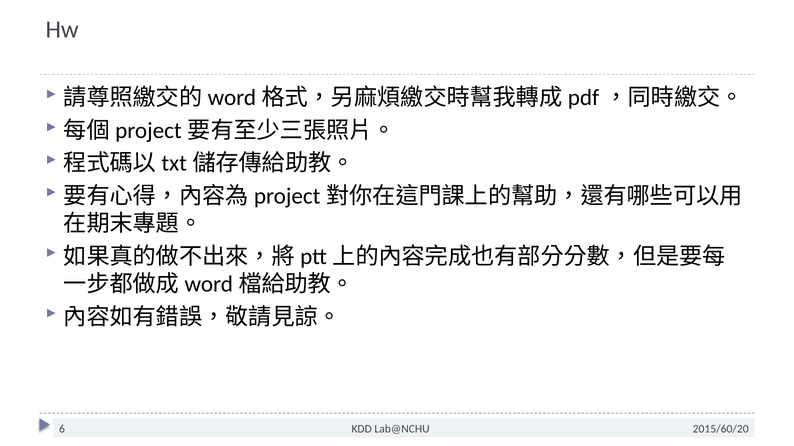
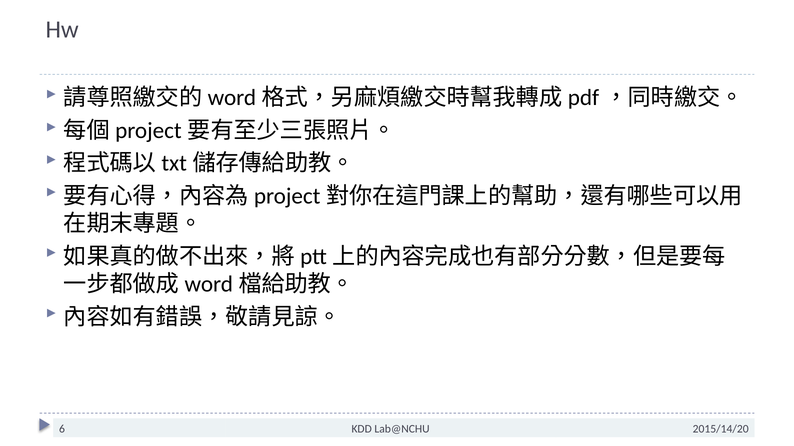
2015/60/20: 2015/60/20 -> 2015/14/20 (721, 430)
